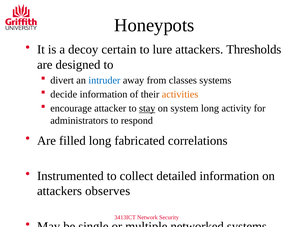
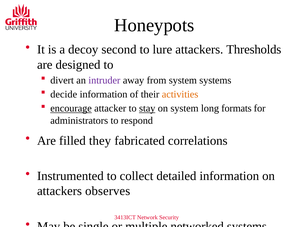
certain: certain -> second (119, 50)
intruder colour: blue -> purple (104, 80)
from classes: classes -> system (183, 80)
encourage underline: none -> present (71, 109)
activity: activity -> formats (236, 109)
filled long: long -> they (100, 141)
